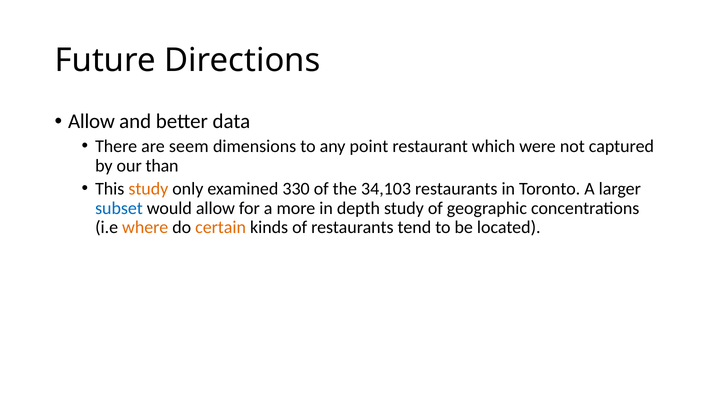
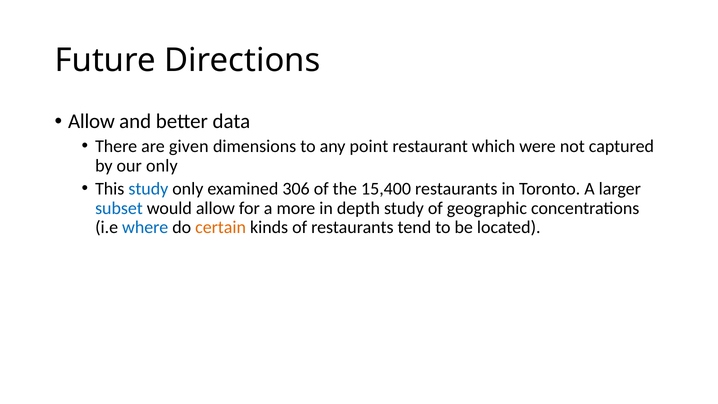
seem: seem -> given (189, 146)
our than: than -> only (162, 166)
study colour: orange -> blue (148, 189)
330: 330 -> 306 (296, 189)
34,103: 34,103 -> 15,400 (386, 189)
where colour: orange -> blue (145, 227)
